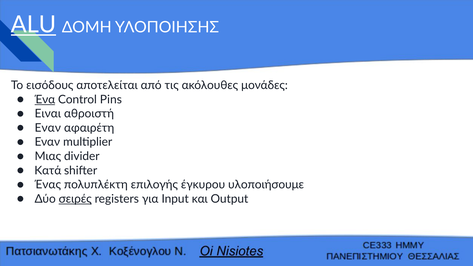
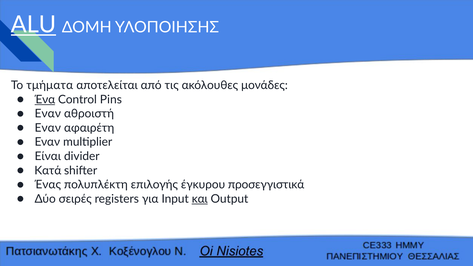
εισόδους: εισόδους -> τμήματα (50, 85)
Ειναι: Ειναι -> Εναν (48, 114)
Μιας: Μιας -> Είναι (48, 156)
υλοποιήσουμε: υλοποιήσουμε -> προσεγγιστικά (266, 185)
σειρές underline: present -> none (75, 199)
και underline: none -> present (200, 199)
